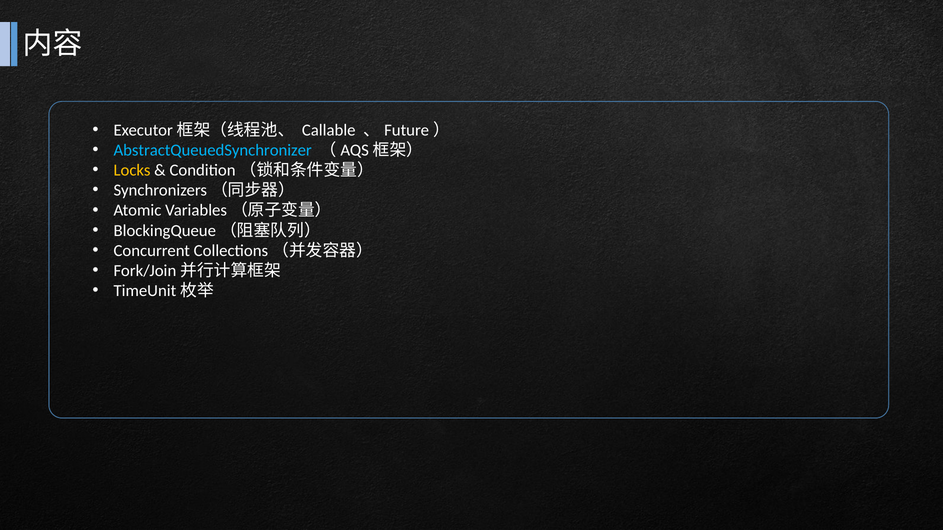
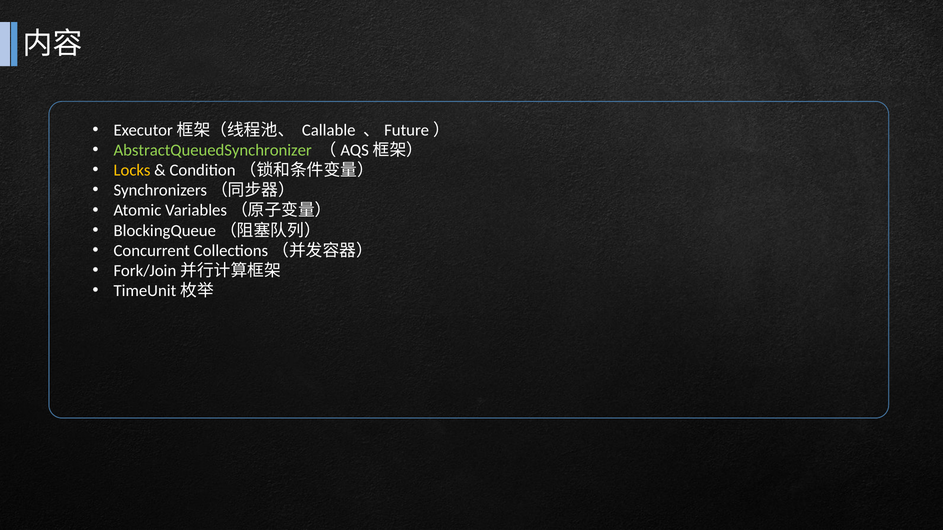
AbstractQueuedSynchronizer colour: light blue -> light green (213, 150)
